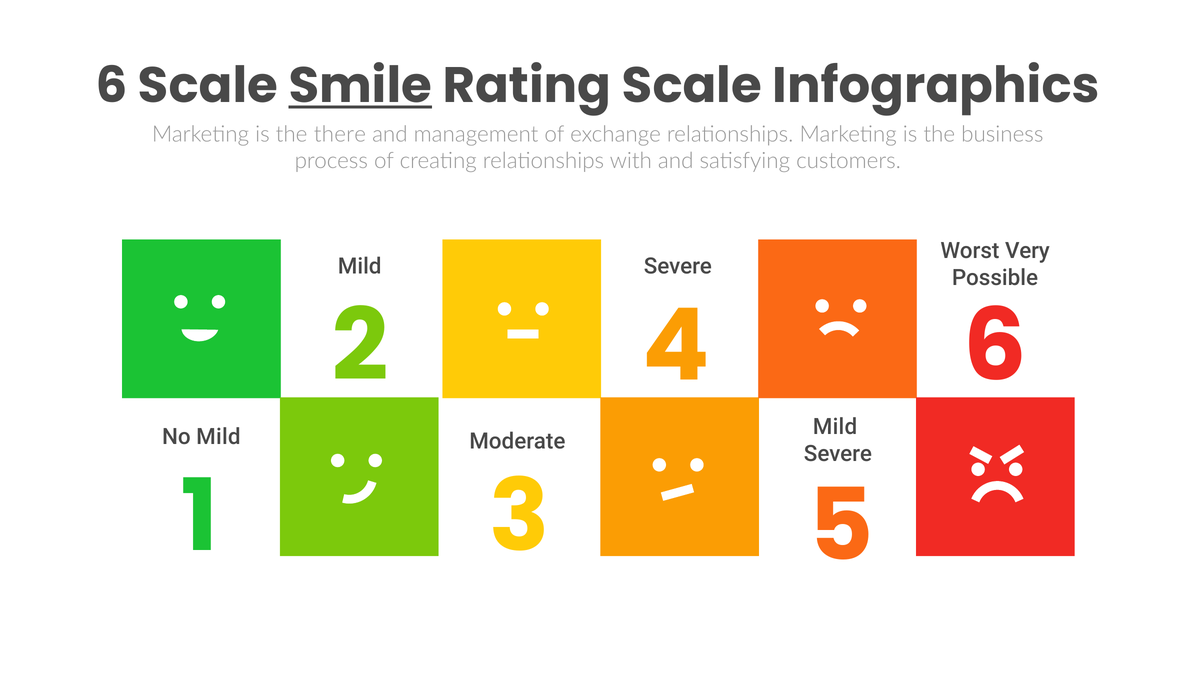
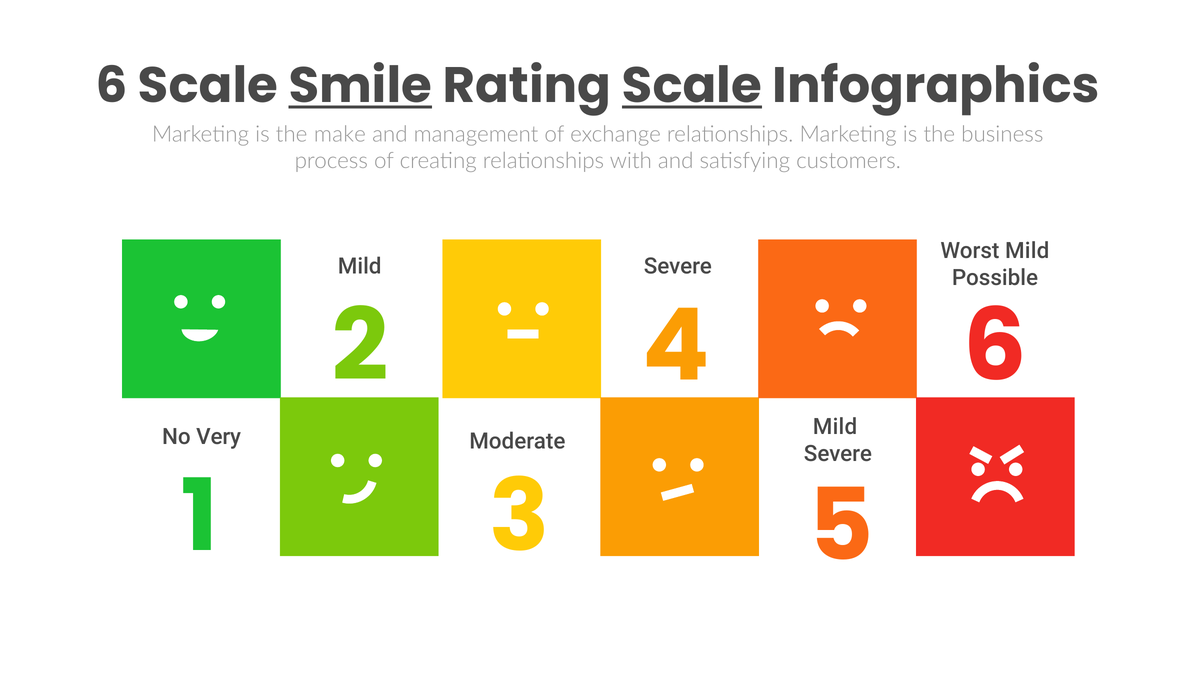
Scale underline: none -> present (692, 86)
there: there -> make (340, 134)
Worst Very: Very -> Mild (1027, 251)
No Mild: Mild -> Very (219, 437)
